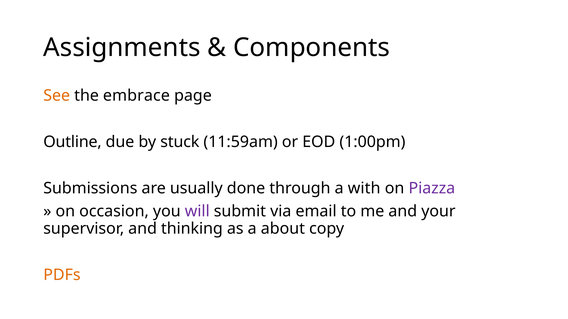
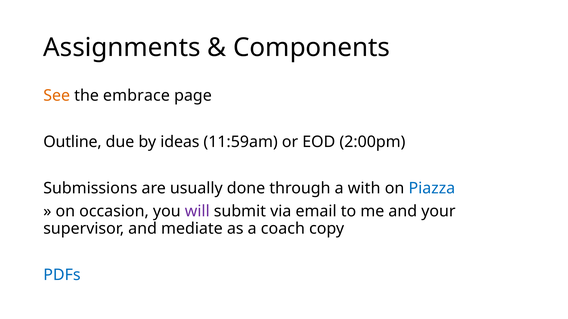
stuck: stuck -> ideas (180, 142)
1:00pm: 1:00pm -> 2:00pm (372, 142)
Piazza colour: purple -> blue (432, 188)
thinking: thinking -> mediate (192, 229)
about: about -> coach (283, 229)
PDFs colour: orange -> blue (62, 275)
